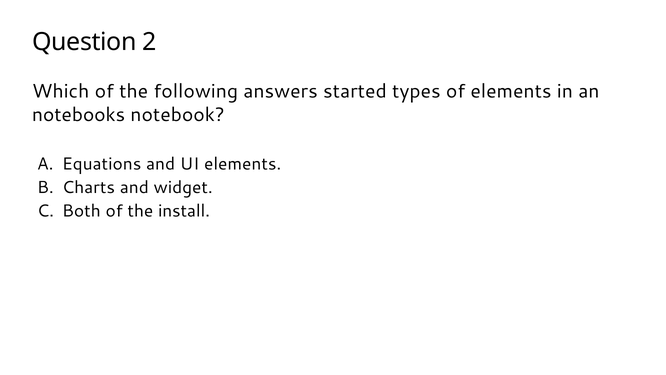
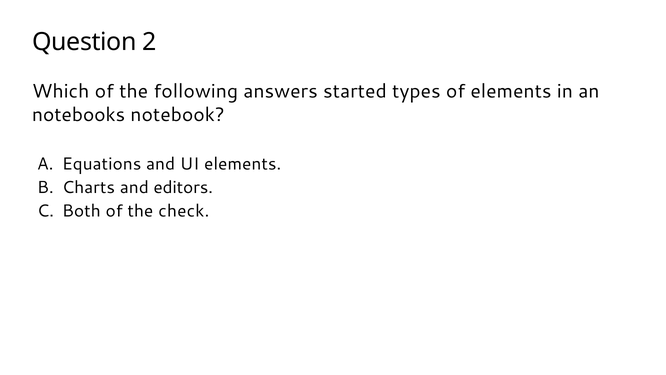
widget: widget -> editors (183, 187)
install: install -> check (184, 211)
